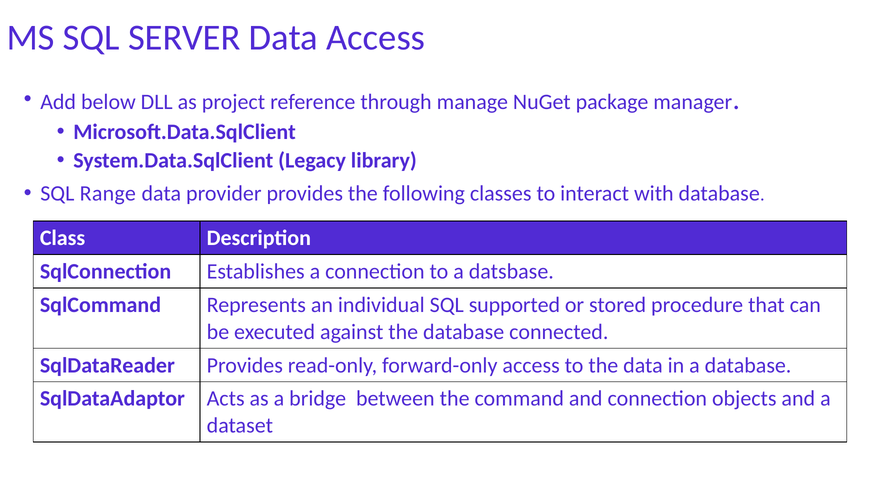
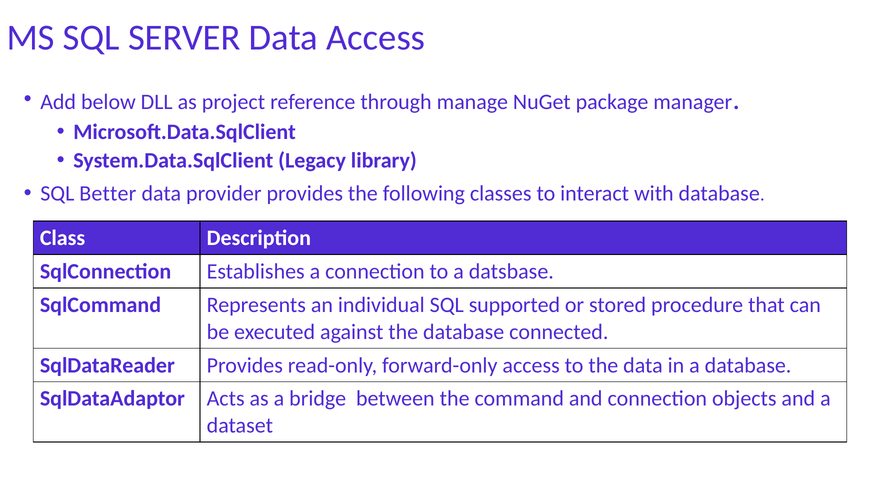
Range: Range -> Better (108, 193)
